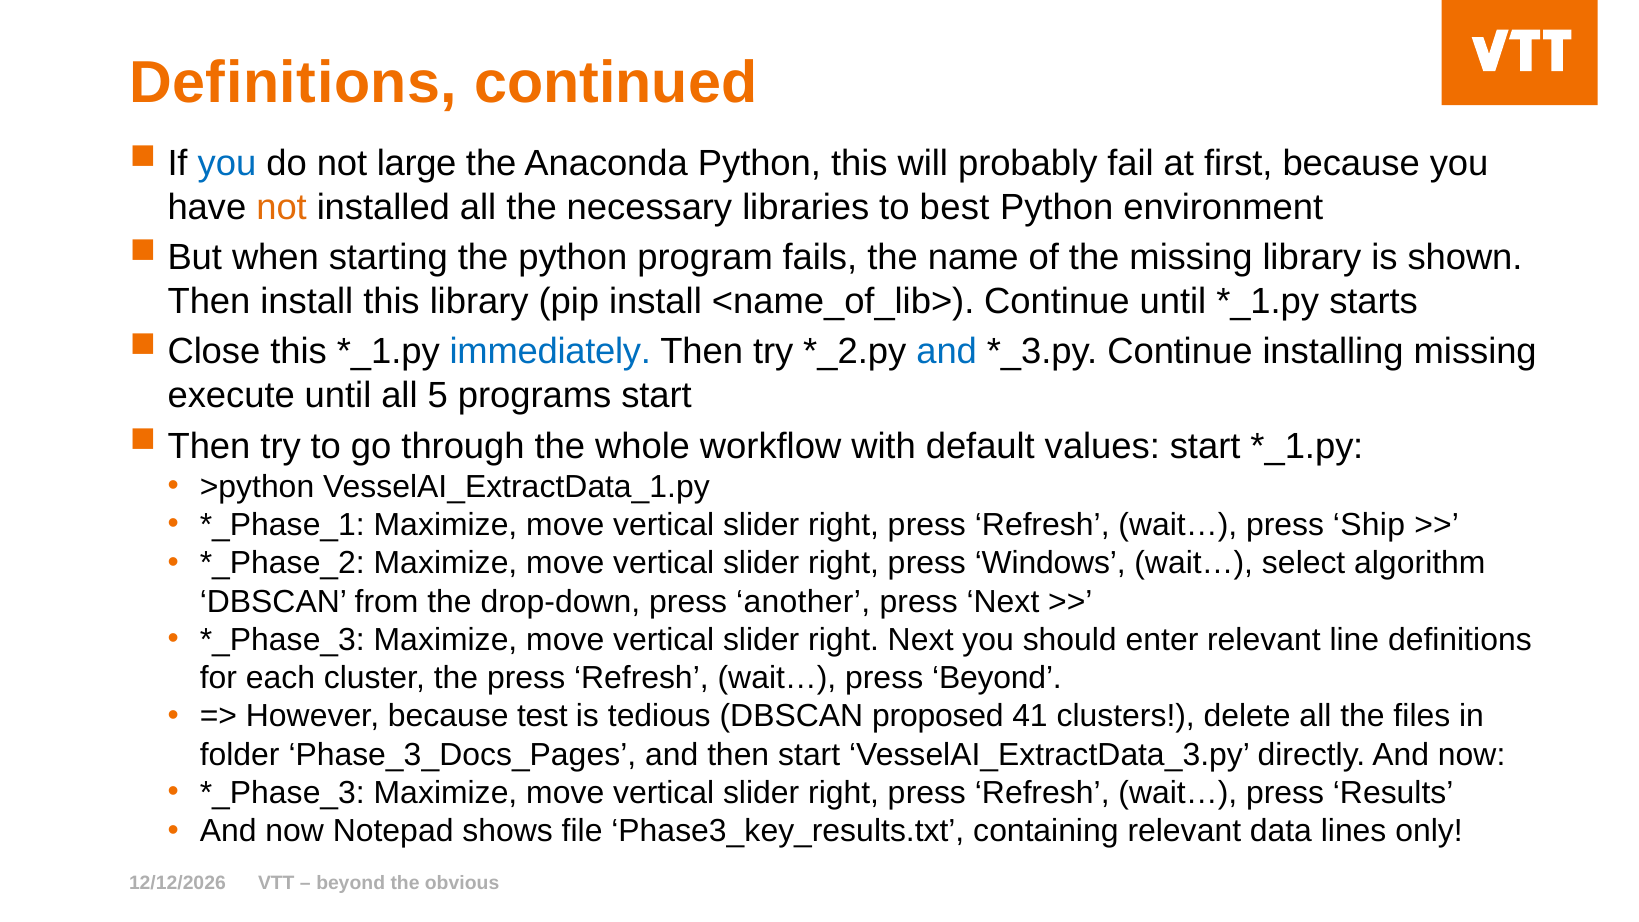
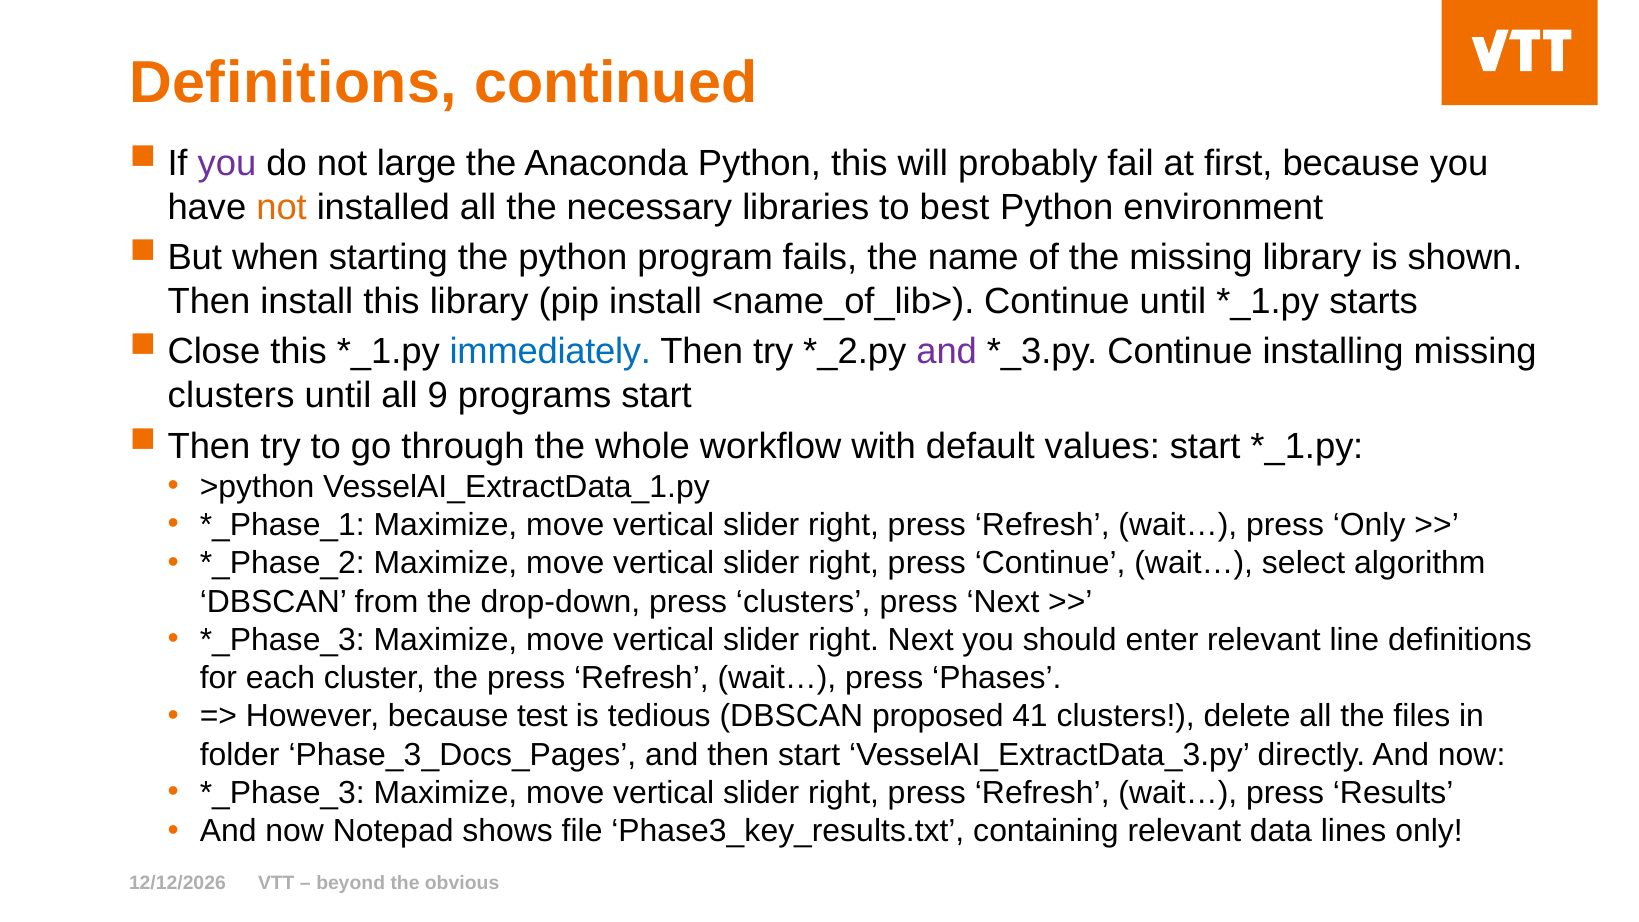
you colour: blue -> purple (227, 164)
and colour: blue -> purple (947, 352)
execute: execute -> clusters (231, 396)
5: 5 -> 9 (438, 396)
press Ship: Ship -> Only (1369, 525)
press Windows: Windows -> Continue (1050, 563)
press another: another -> clusters (803, 602)
press Beyond: Beyond -> Phases (997, 678)
